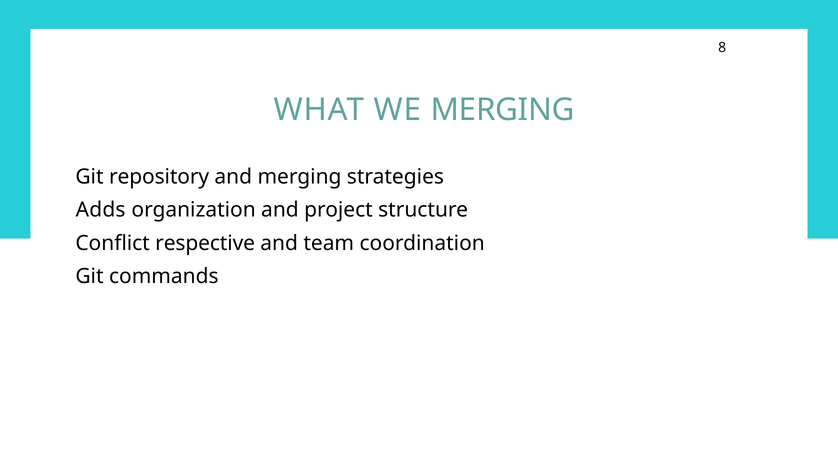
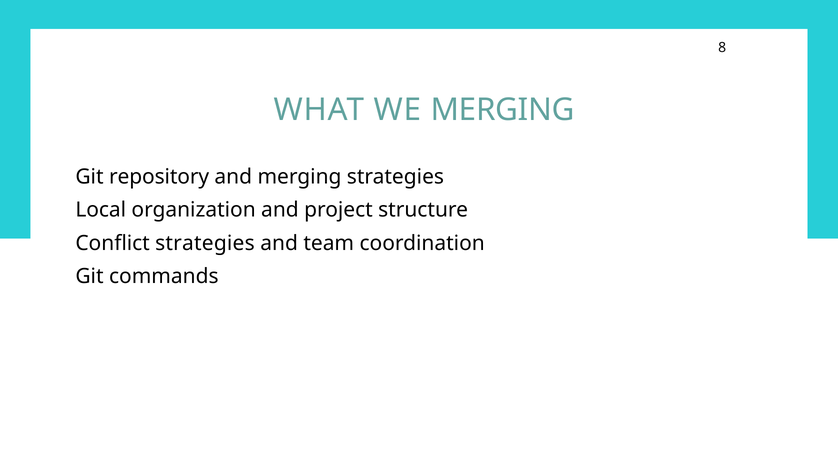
Adds: Adds -> Local (101, 210)
Conflict respective: respective -> strategies (205, 243)
